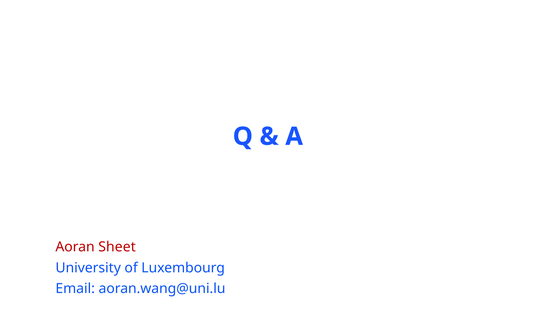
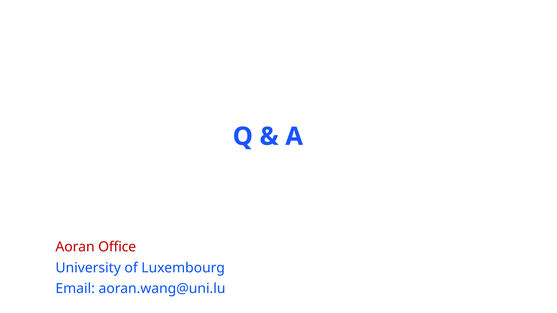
Sheet: Sheet -> Office (117, 247)
